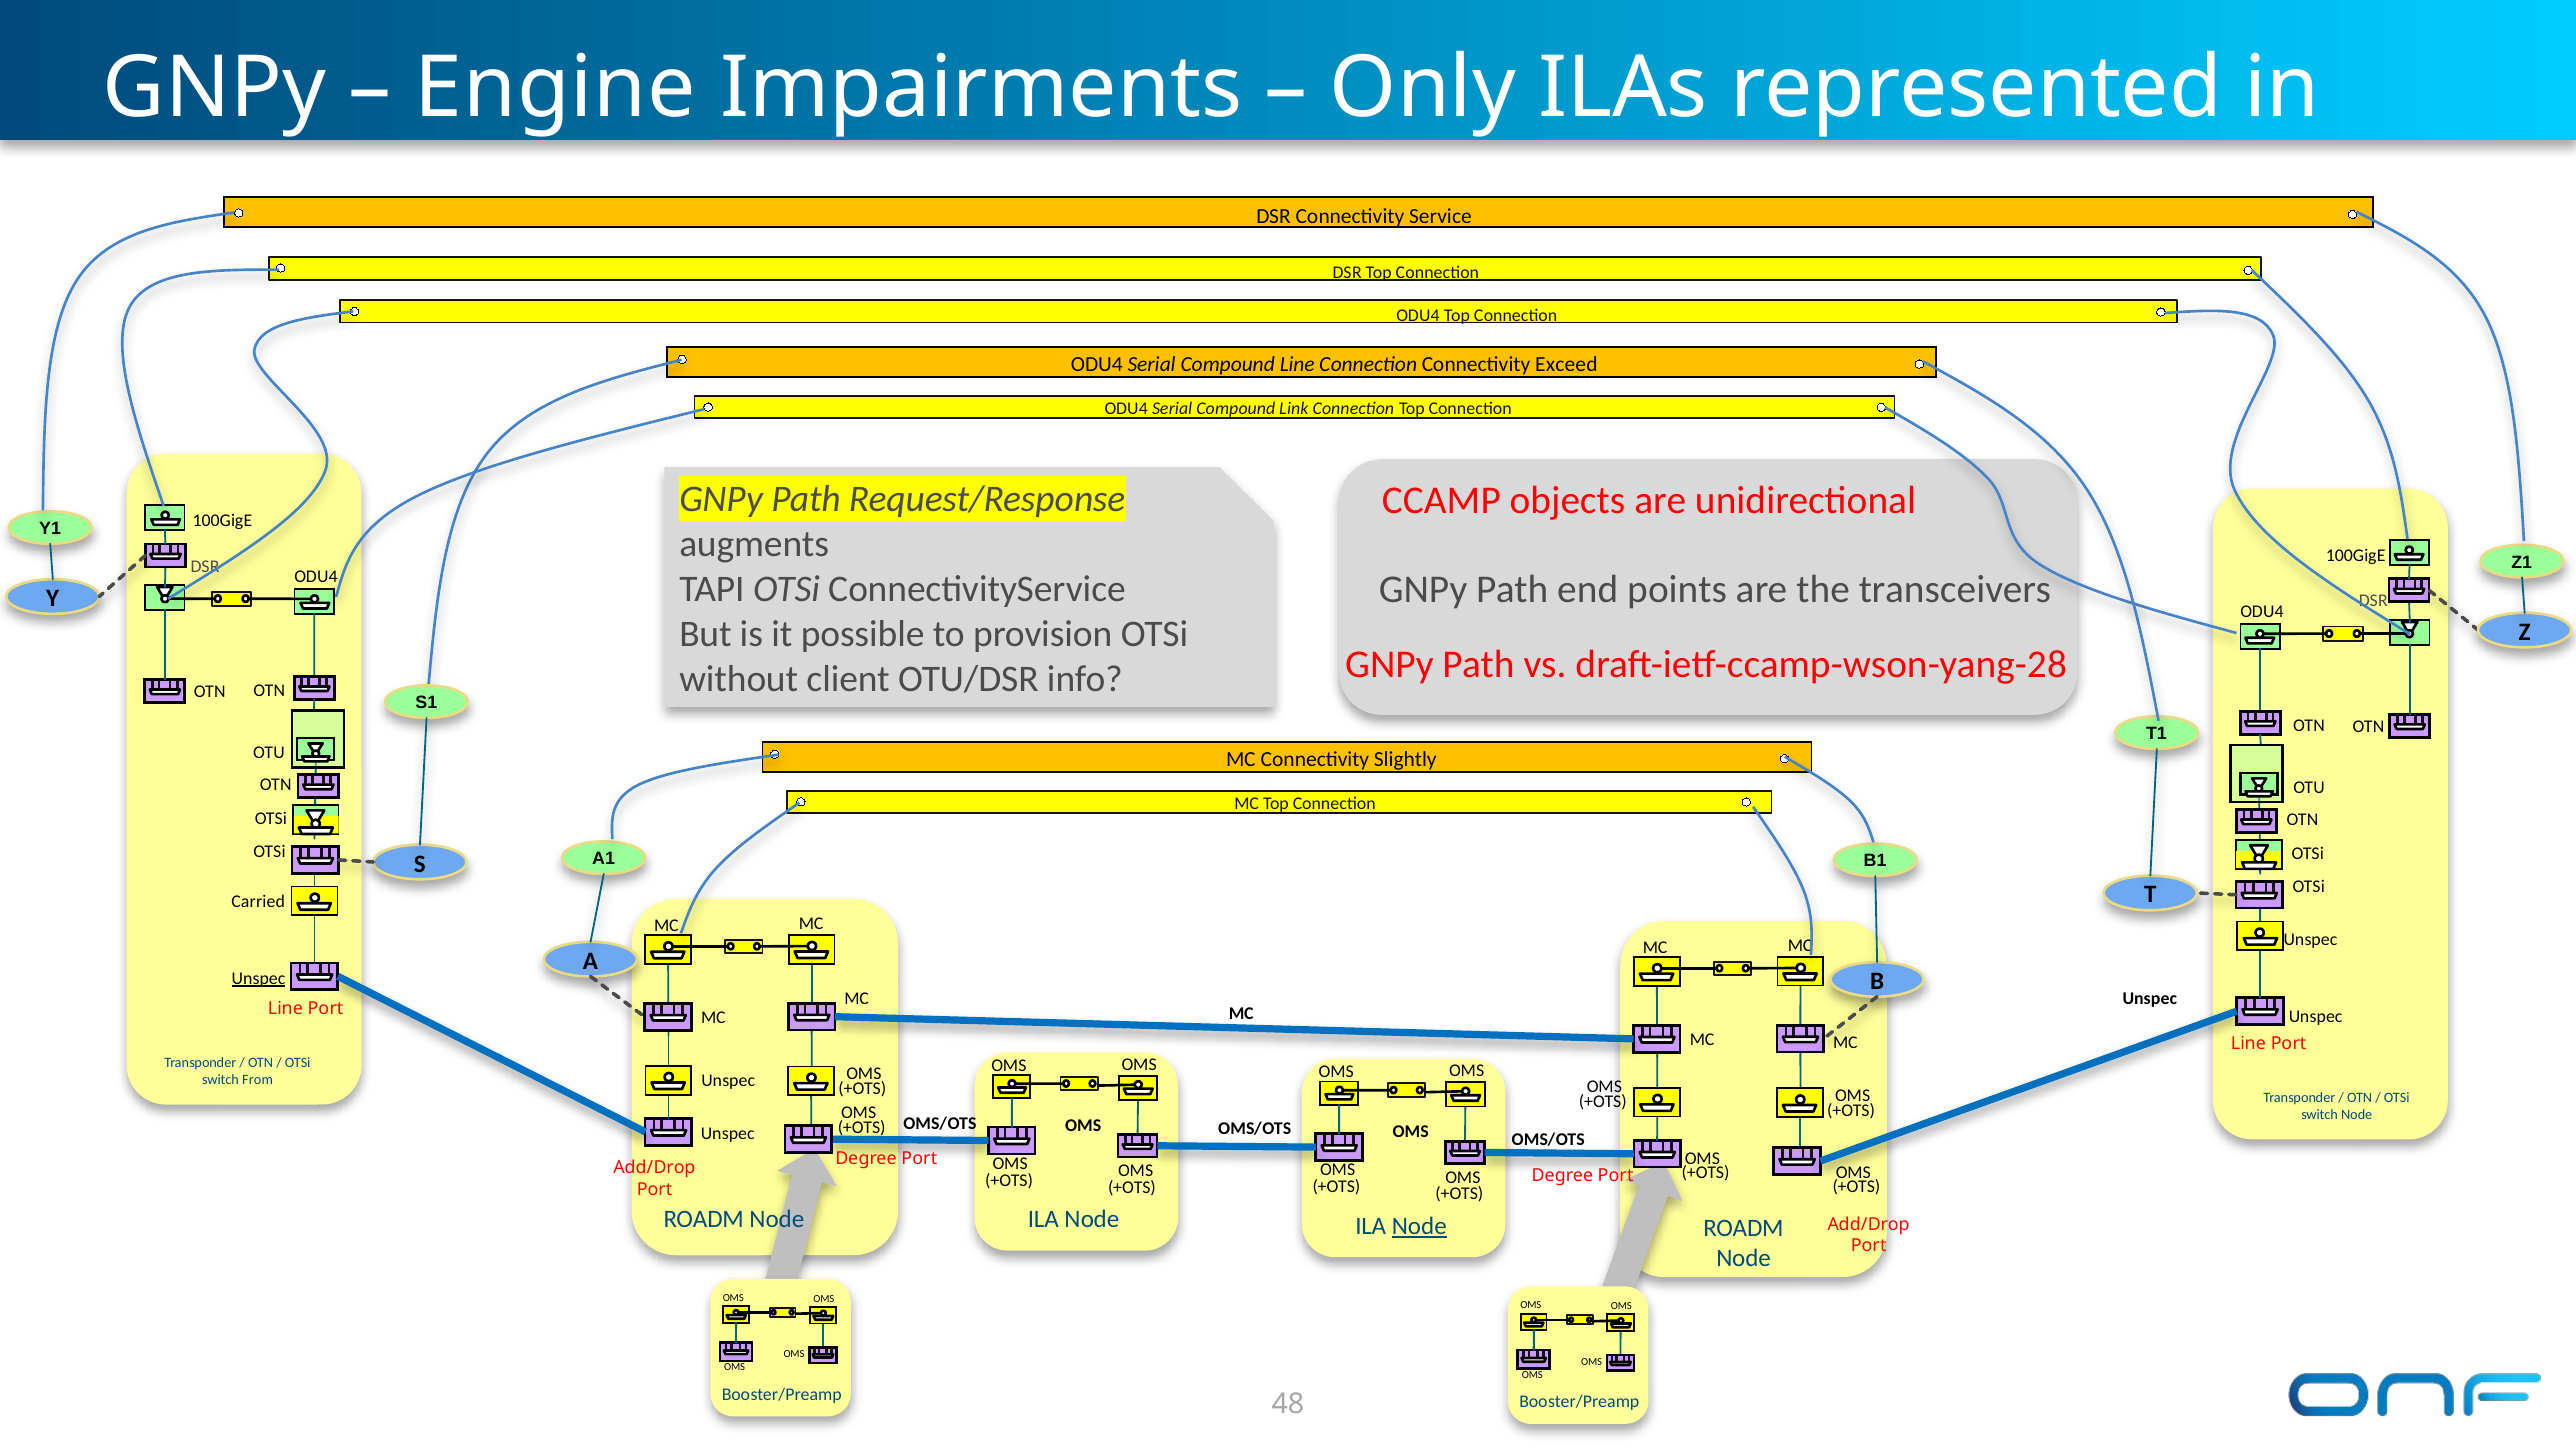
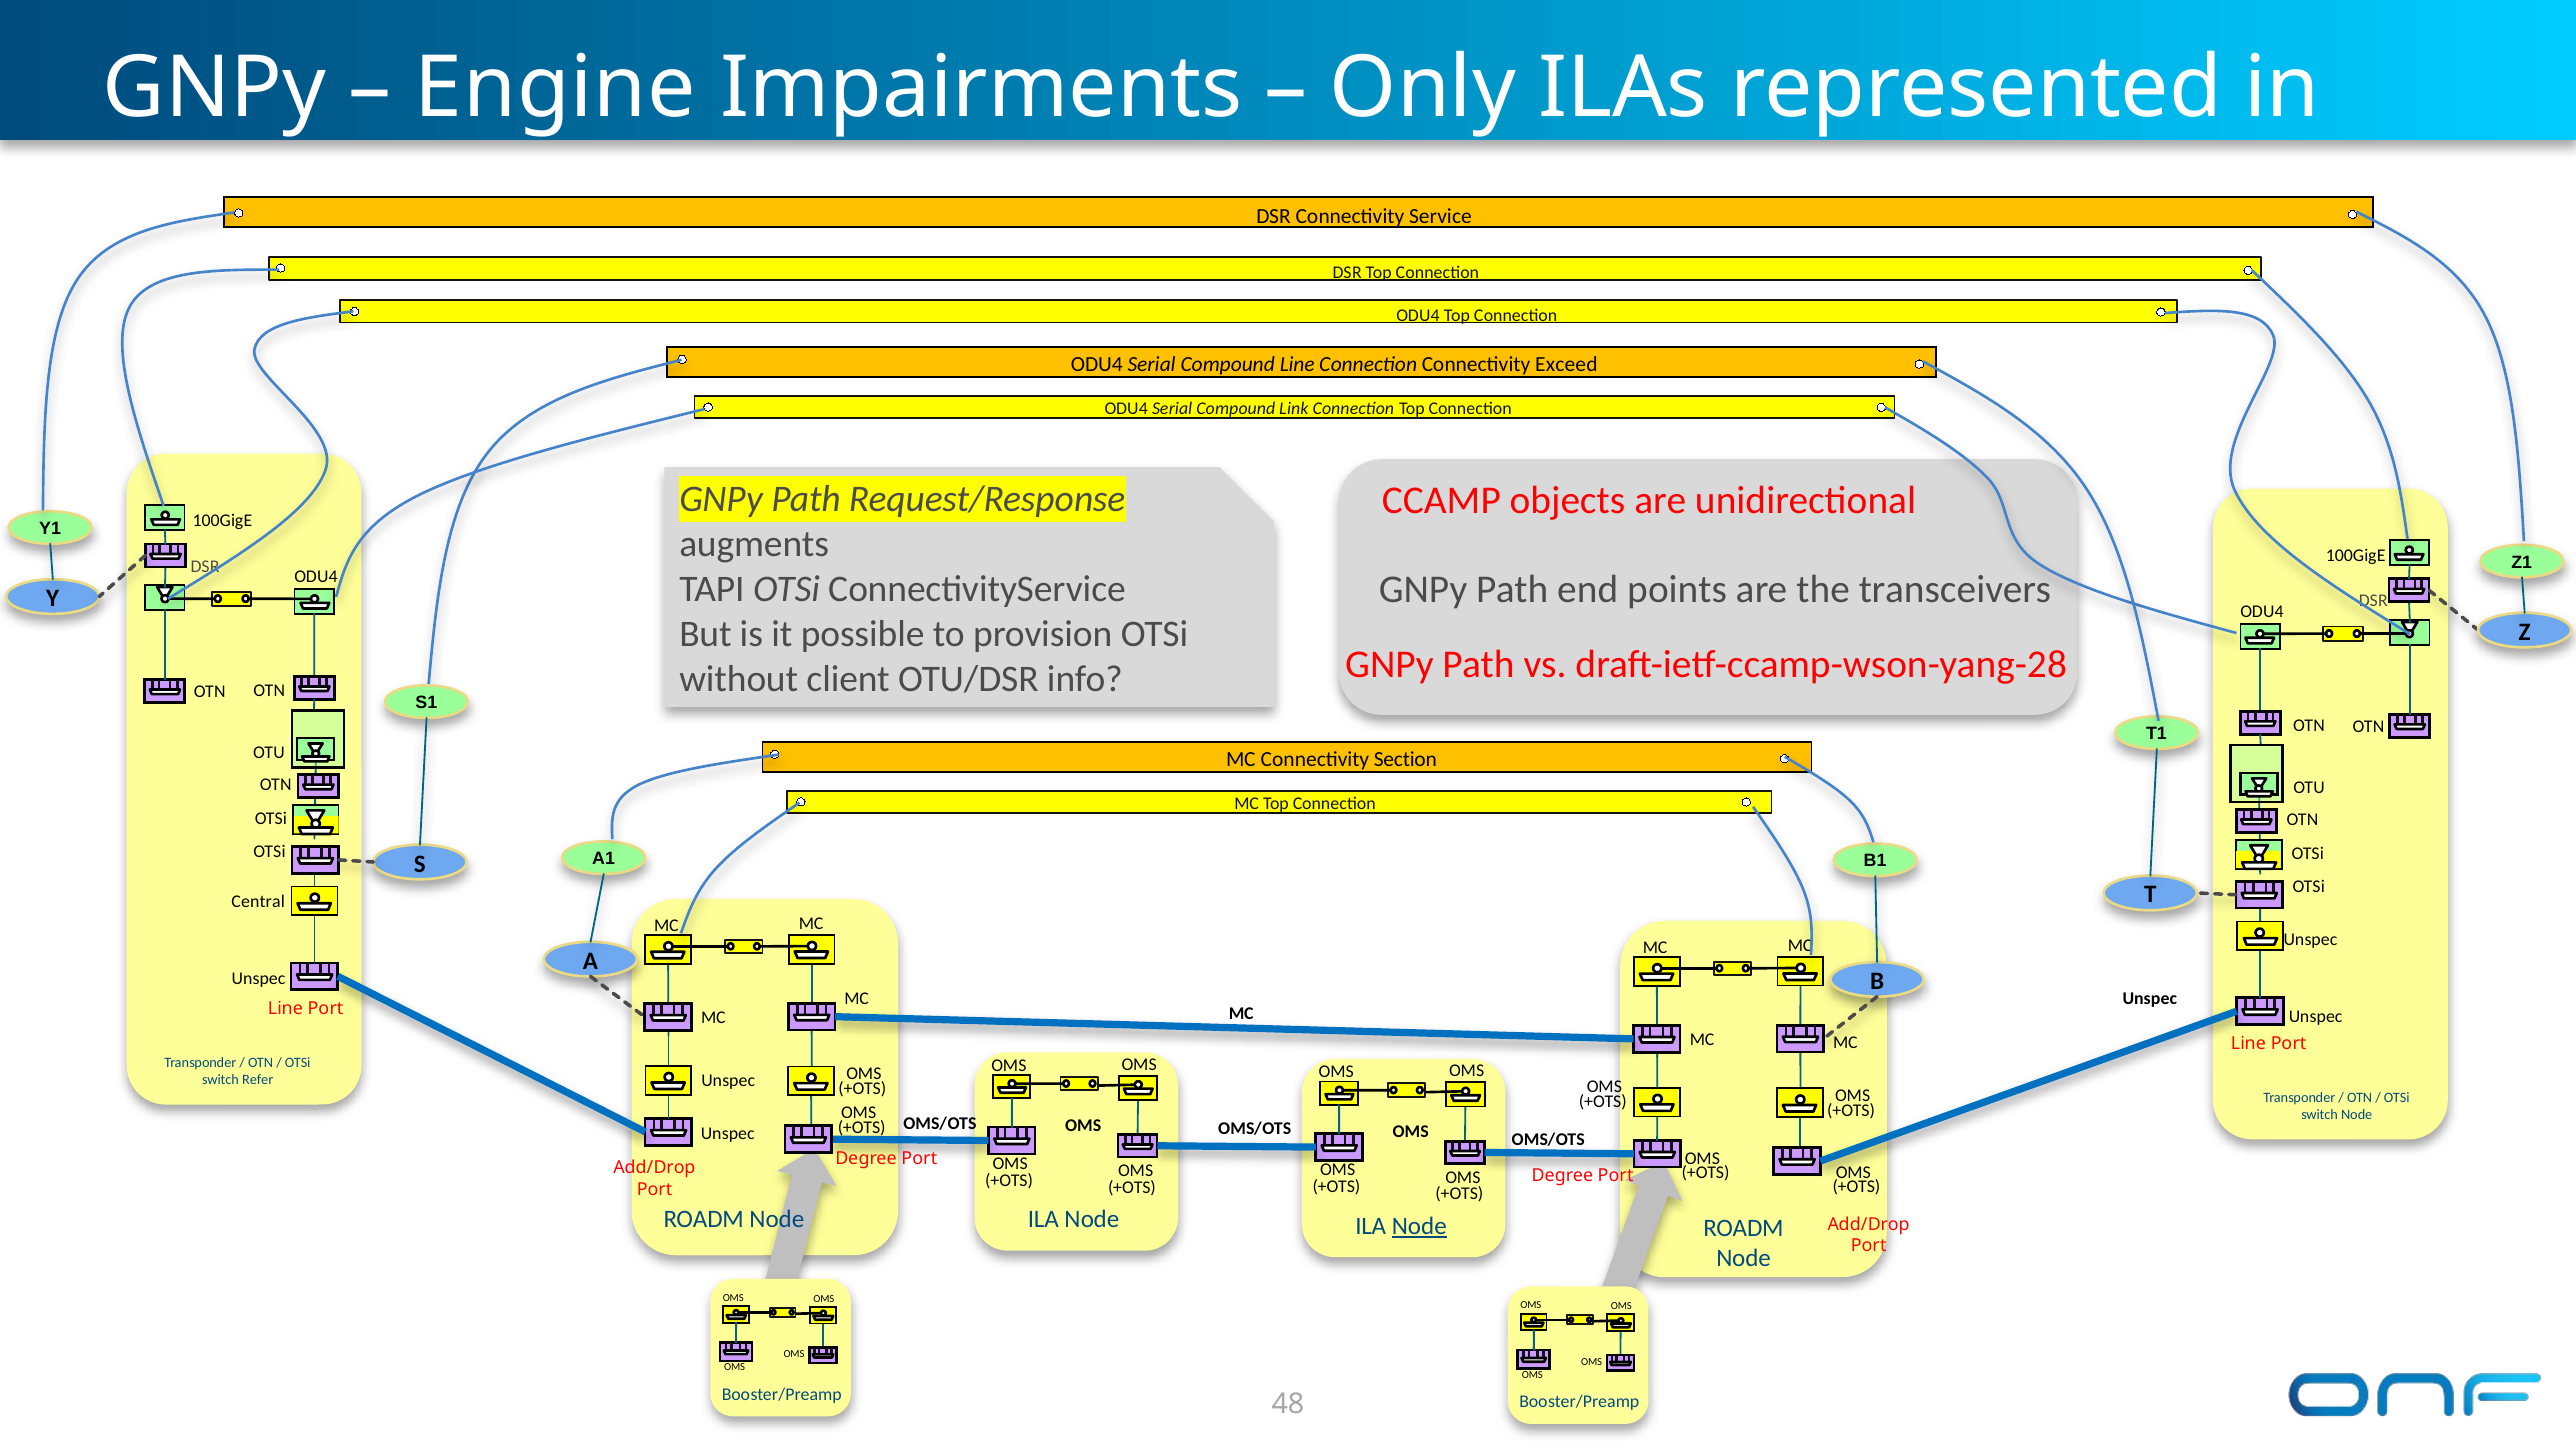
Slightly: Slightly -> Section (1405, 759)
Carried: Carried -> Central (258, 902)
Unspec underline: present -> none (258, 978)
From: From -> Refer (258, 1080)
